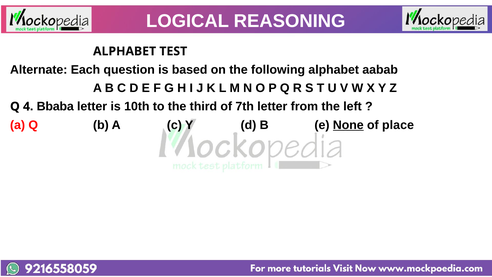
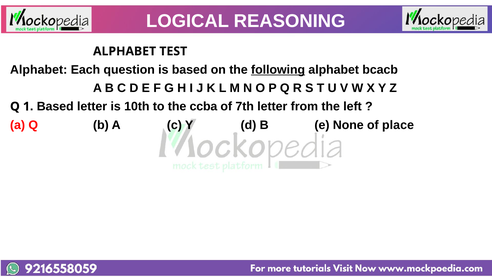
Alternate: Alternate -> Alphabet (39, 70)
following underline: none -> present (278, 70)
aabab: aabab -> bcacb (380, 70)
4: 4 -> 1 (26, 106)
Bbaba: Bbaba -> Based (55, 106)
third: third -> ccba (203, 106)
None underline: present -> none (348, 125)
